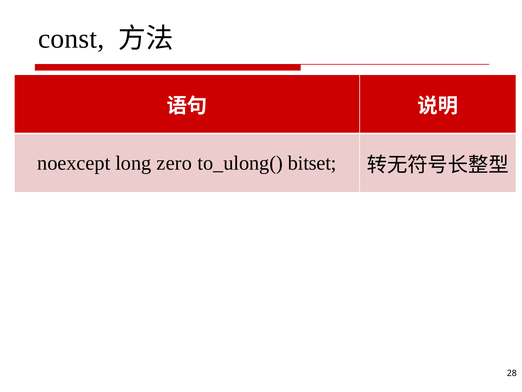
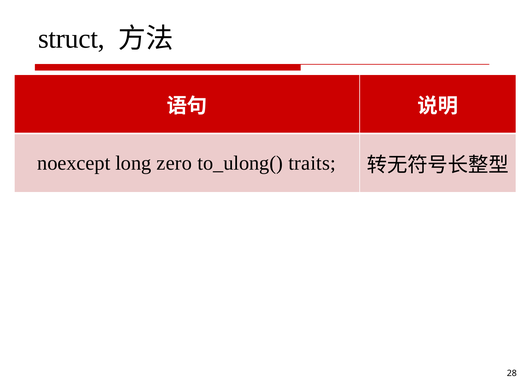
const: const -> struct (71, 39)
bitset: bitset -> traits (312, 163)
